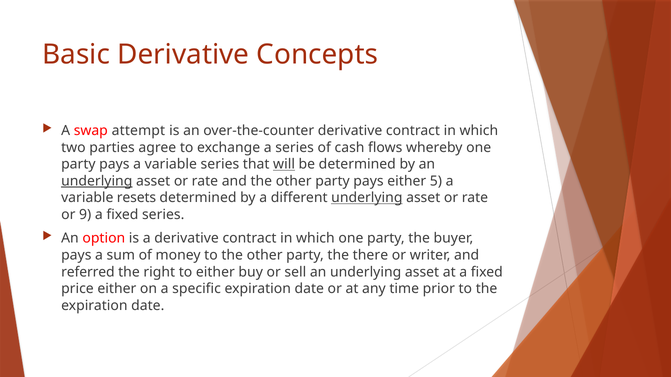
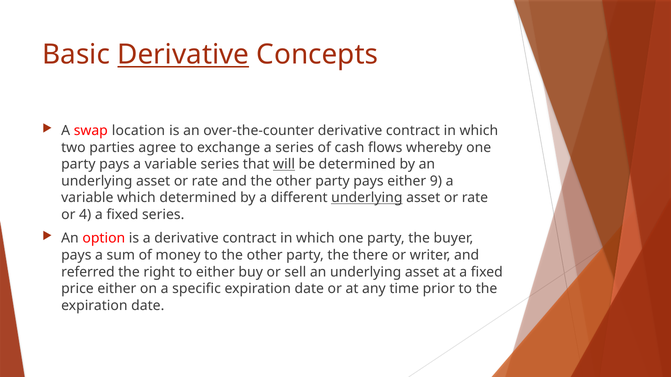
Derivative underline: none -> present (183, 55)
attempt: attempt -> location (138, 131)
underlying underline: present -> none (97, 181)
5: 5 -> 9 (436, 181)
variable resets: resets -> which (136, 198)
9: 9 -> 4 (85, 215)
